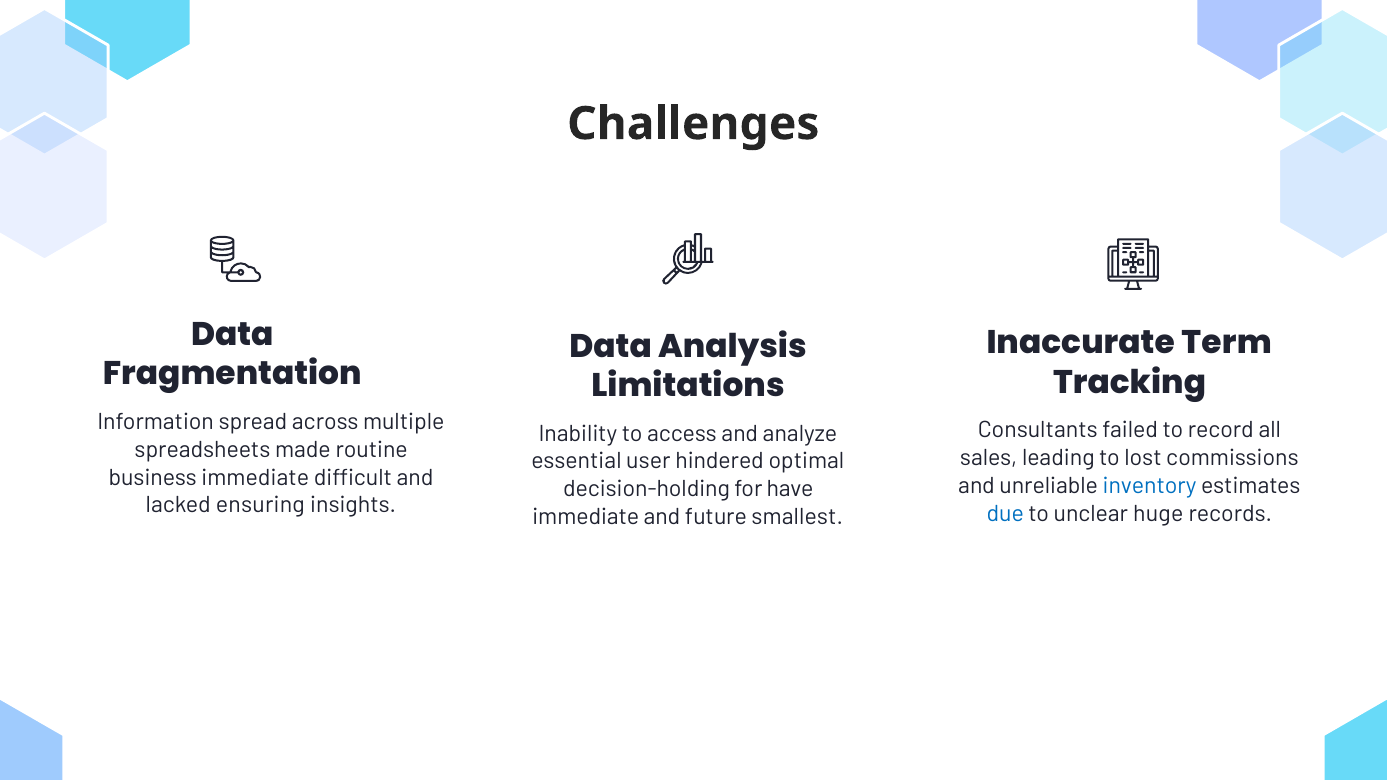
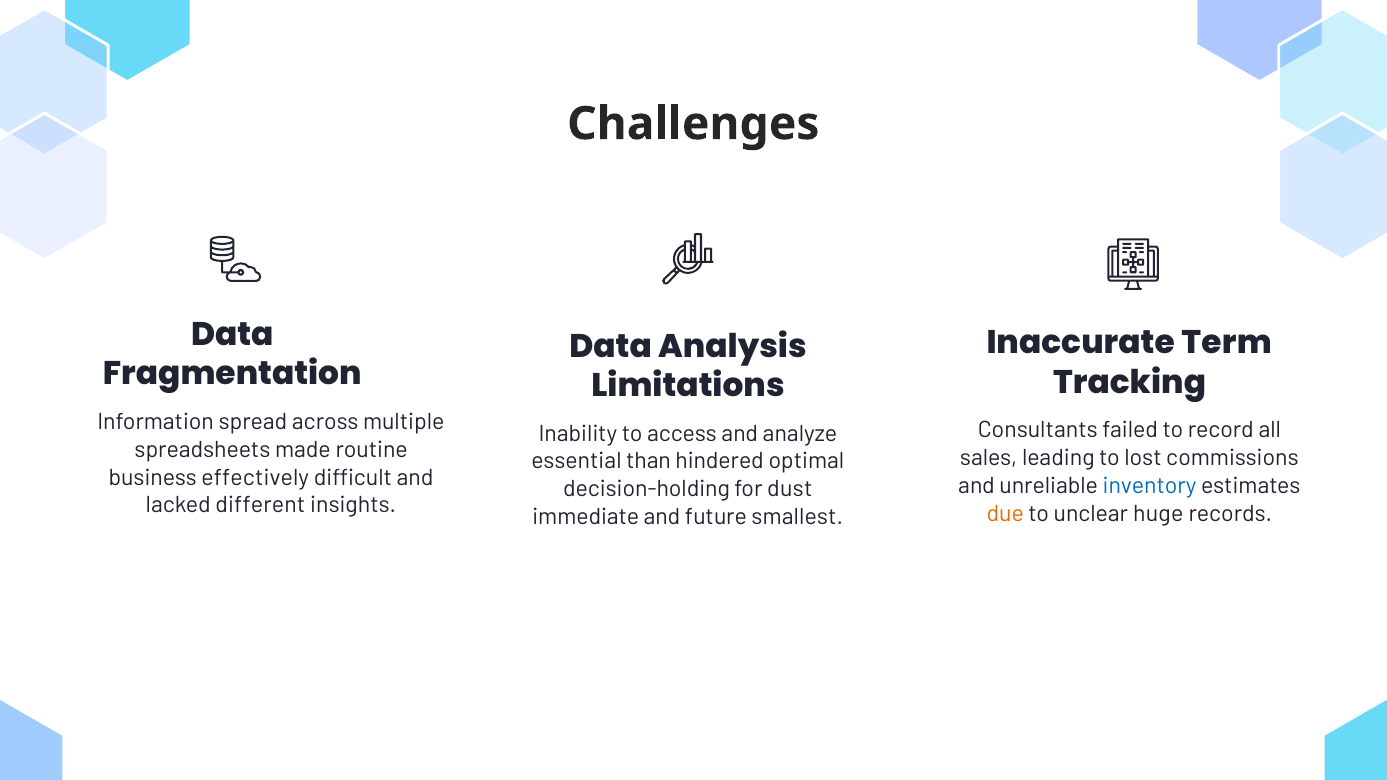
user: user -> than (649, 461)
business immediate: immediate -> effectively (255, 478)
have: have -> dust (790, 489)
ensuring: ensuring -> different (260, 505)
due colour: blue -> orange (1005, 514)
